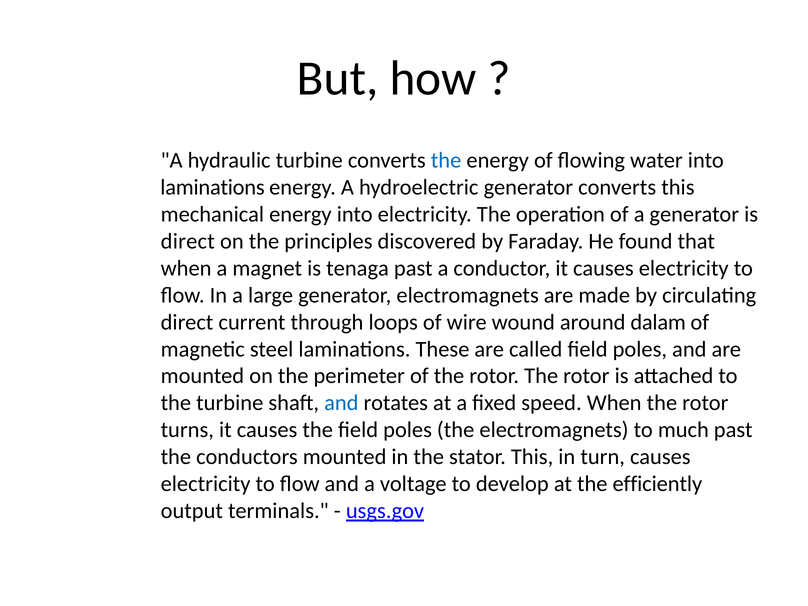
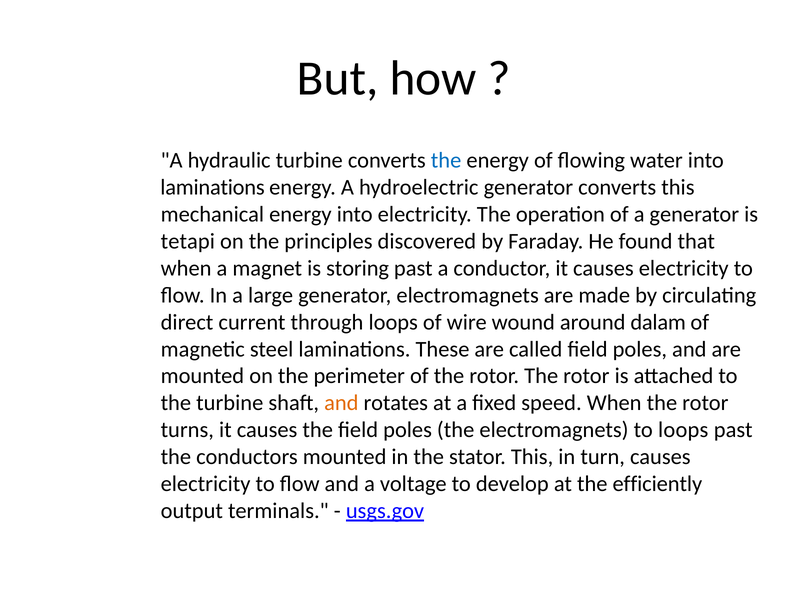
direct: direct -> tetapi (188, 241)
tenaga: tenaga -> storing (358, 268)
and colour: blue -> orange (341, 403)
to much: much -> loops (683, 430)
